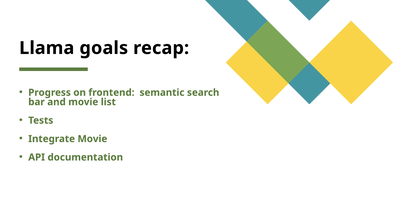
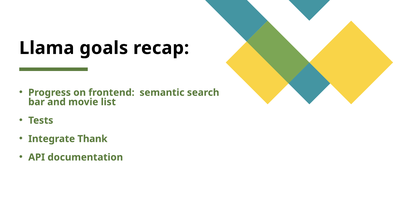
Integrate Movie: Movie -> Thank (92, 139)
